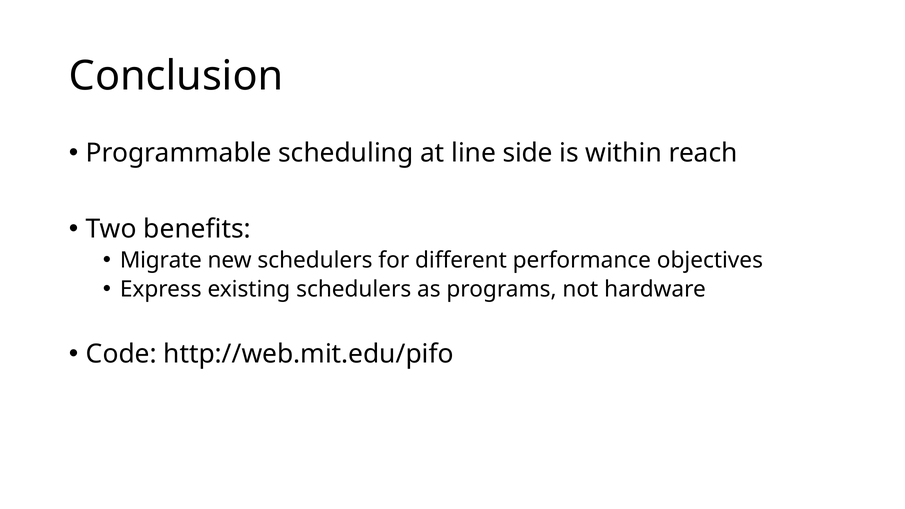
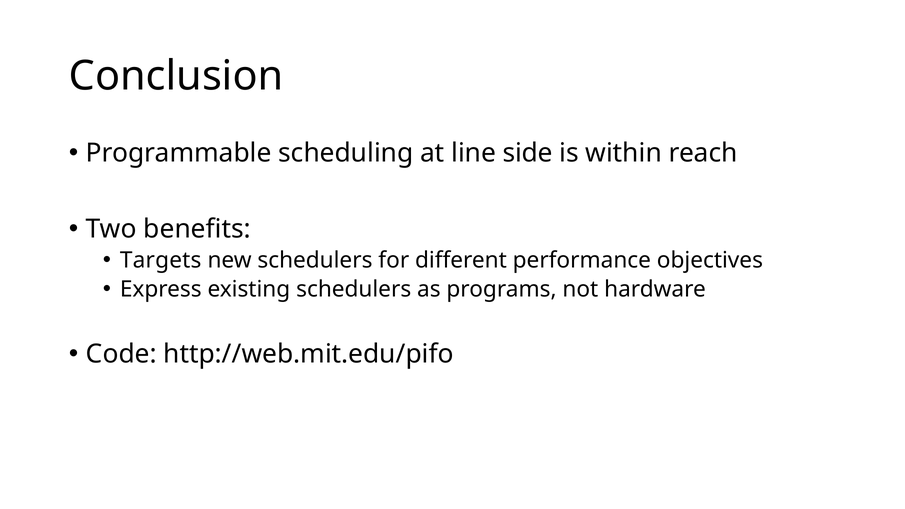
Migrate: Migrate -> Targets (161, 260)
